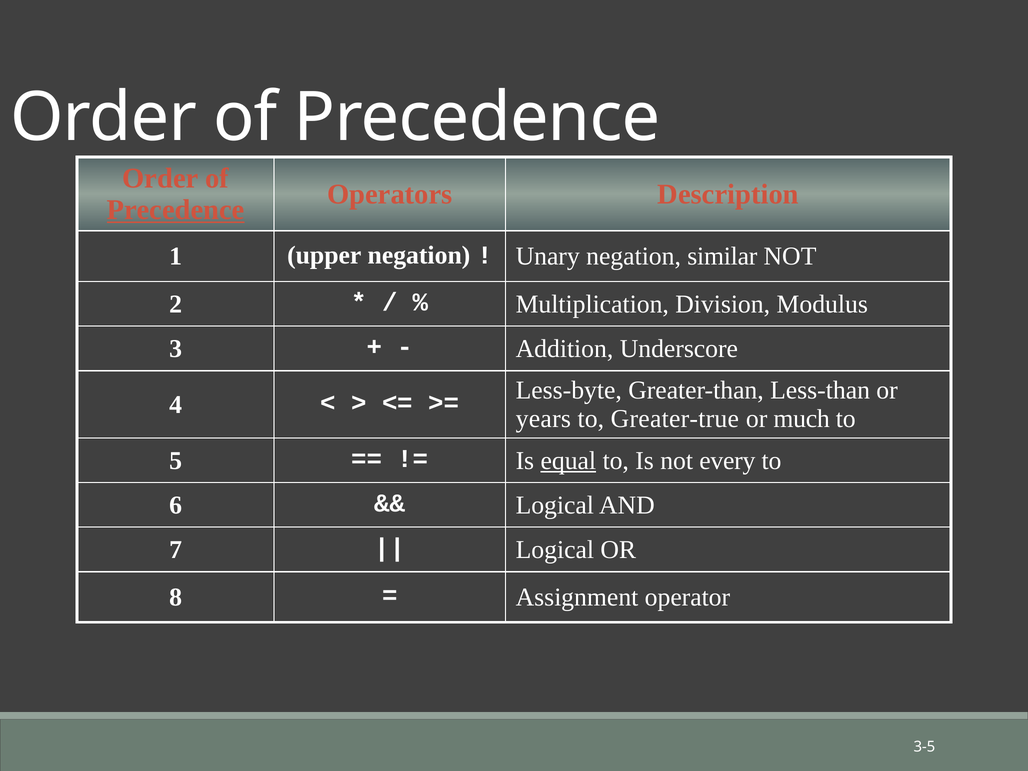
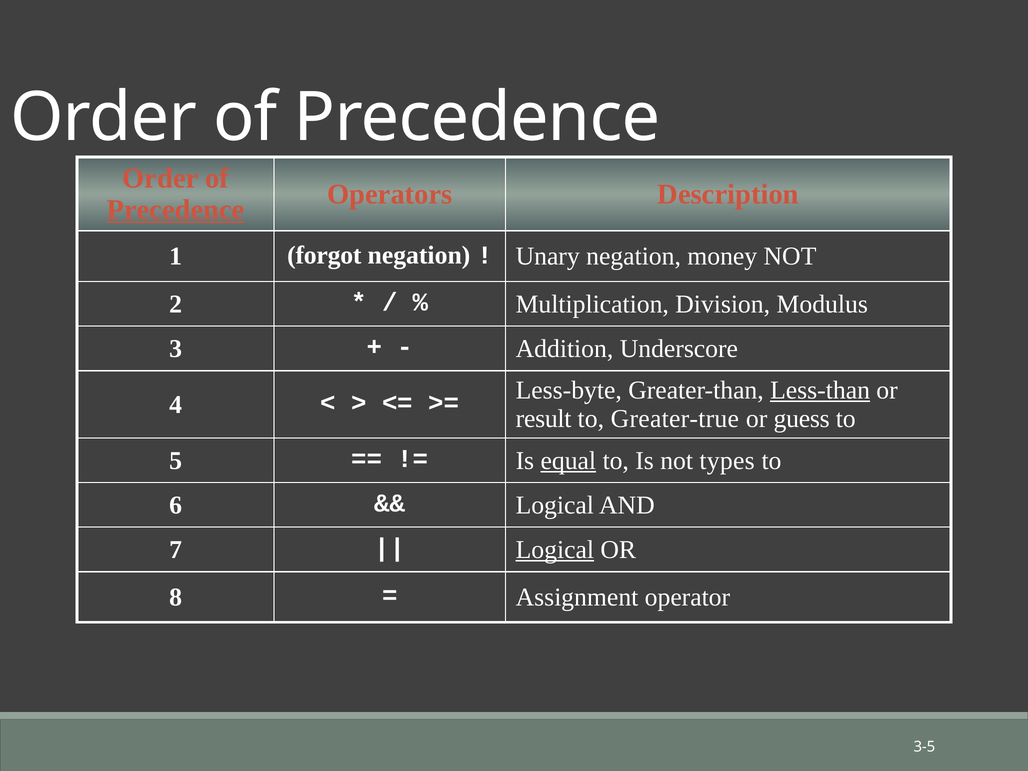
upper: upper -> forgot (324, 255)
similar: similar -> money (722, 256)
Less-than underline: none -> present (820, 390)
years: years -> result (544, 419)
much: much -> guess (802, 419)
every: every -> types (727, 461)
Logical underline: none -> present (555, 550)
